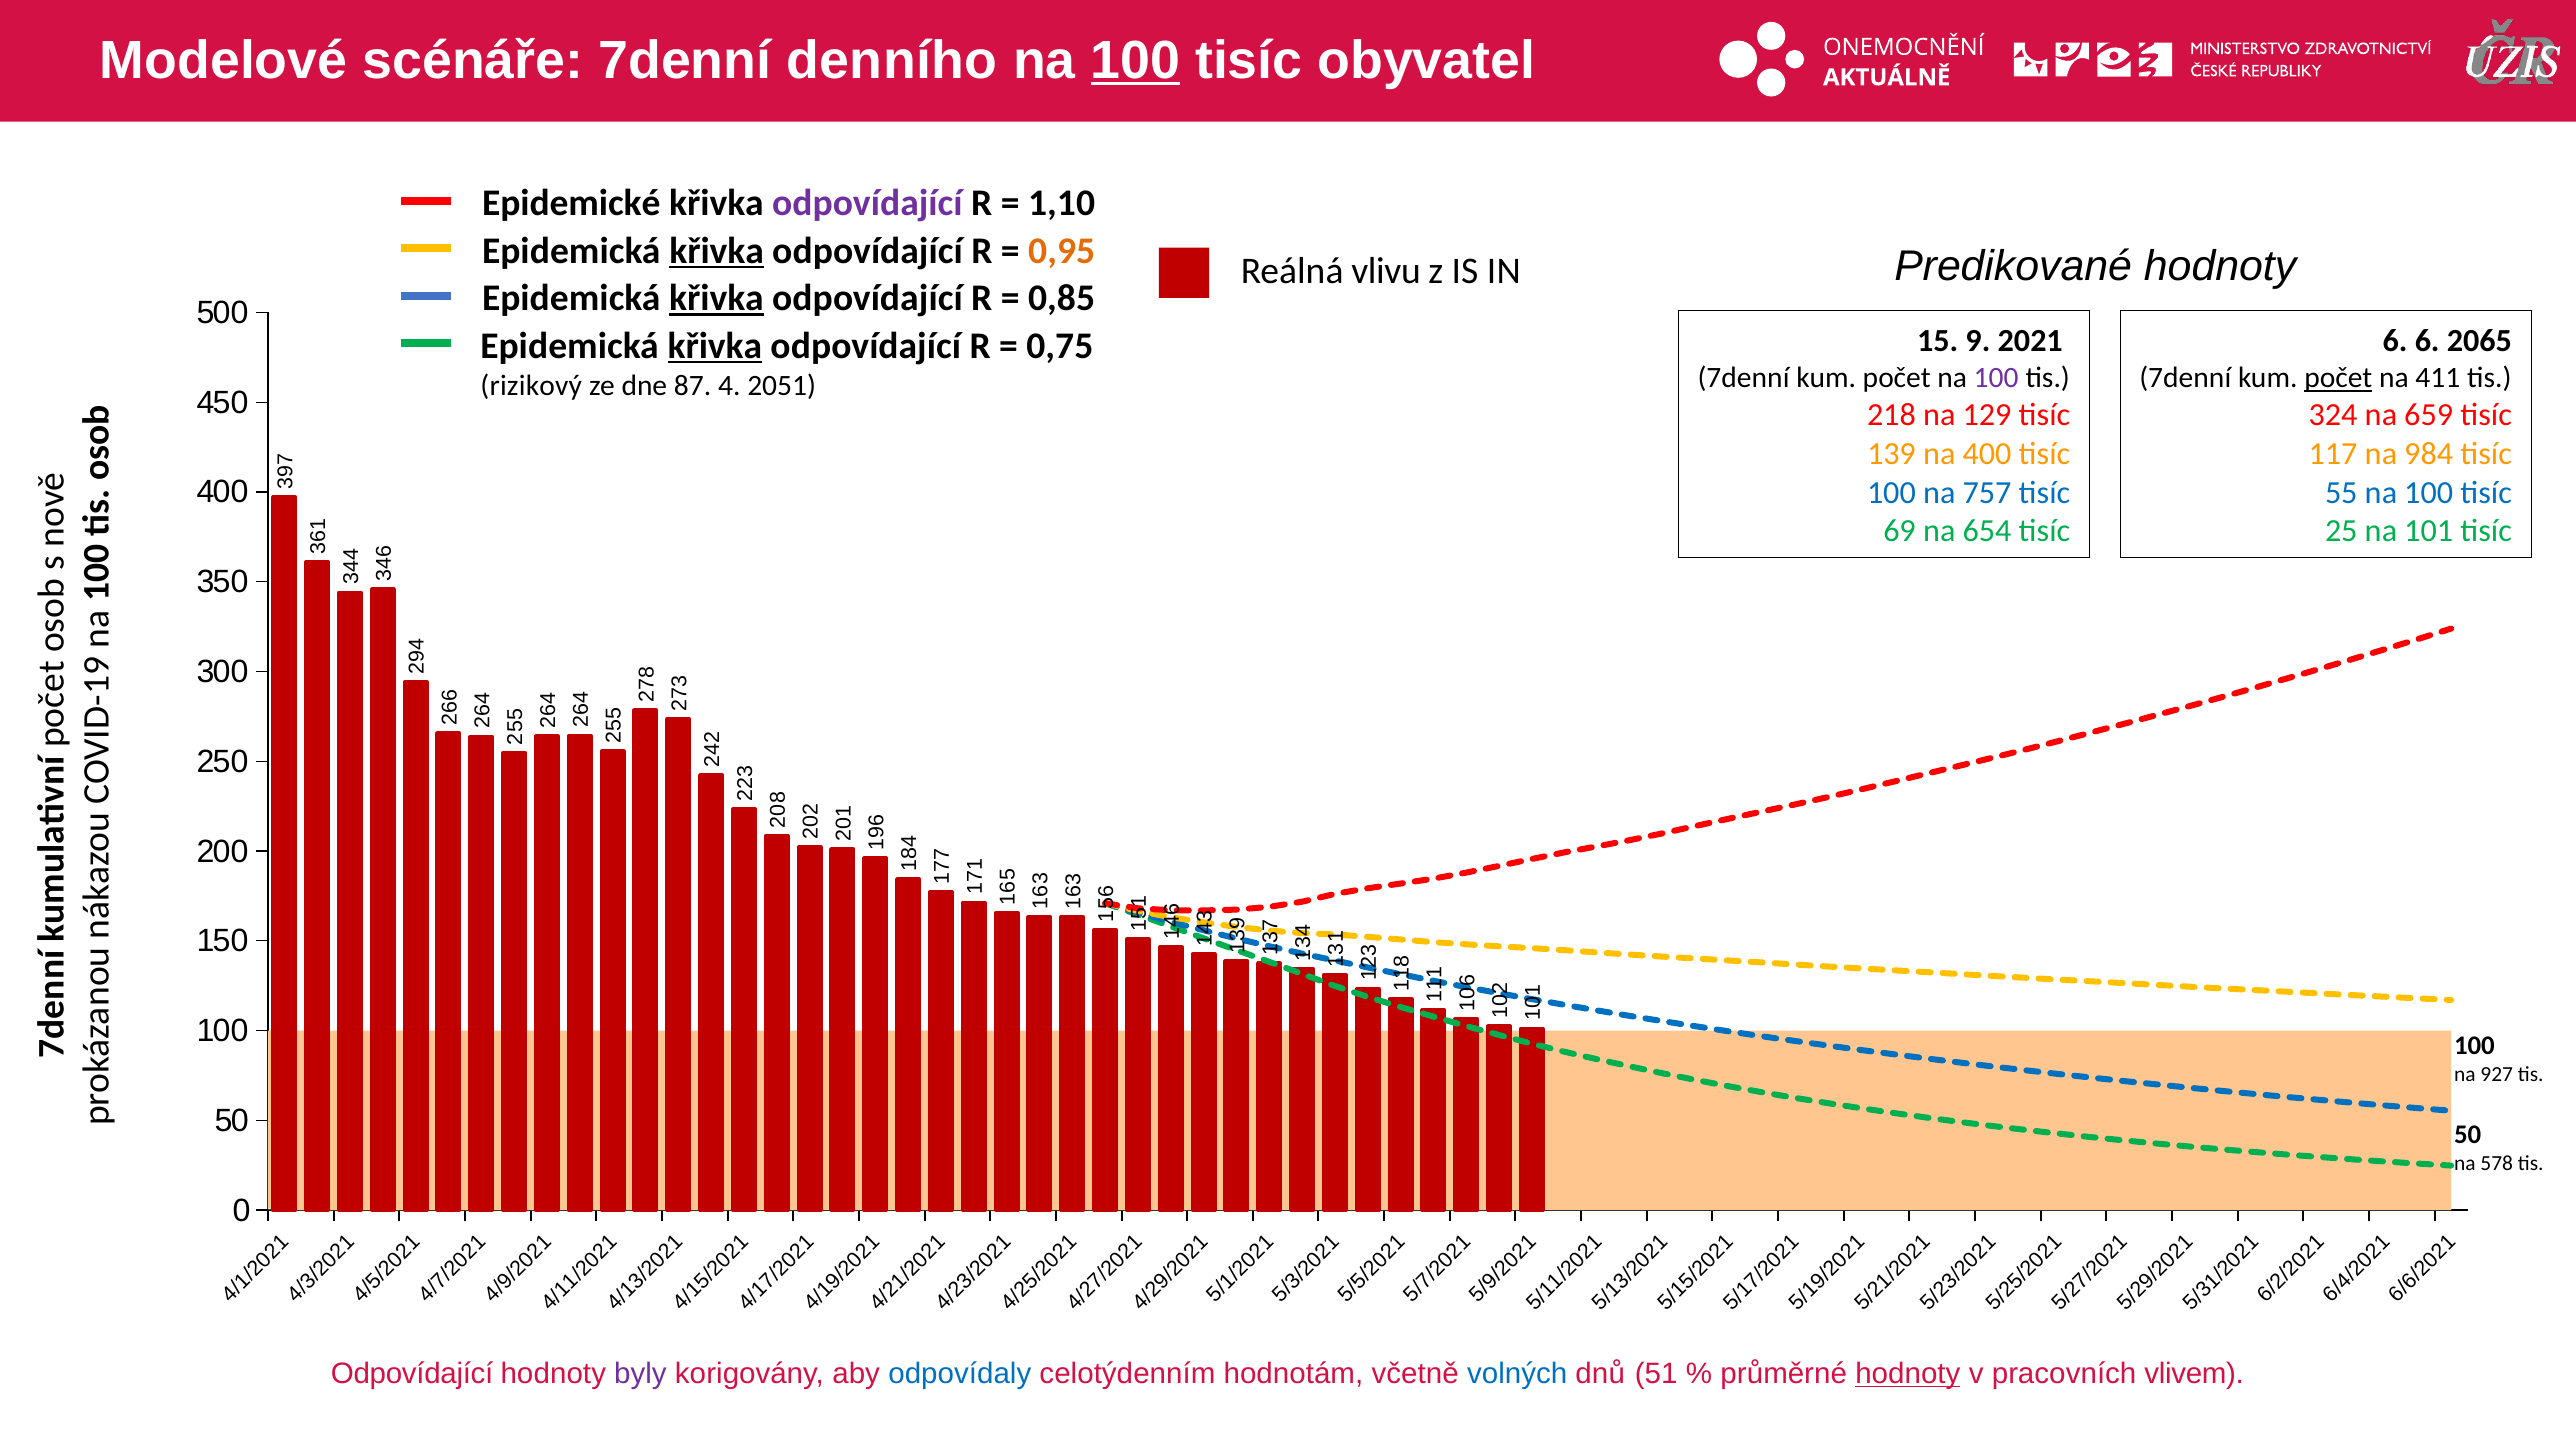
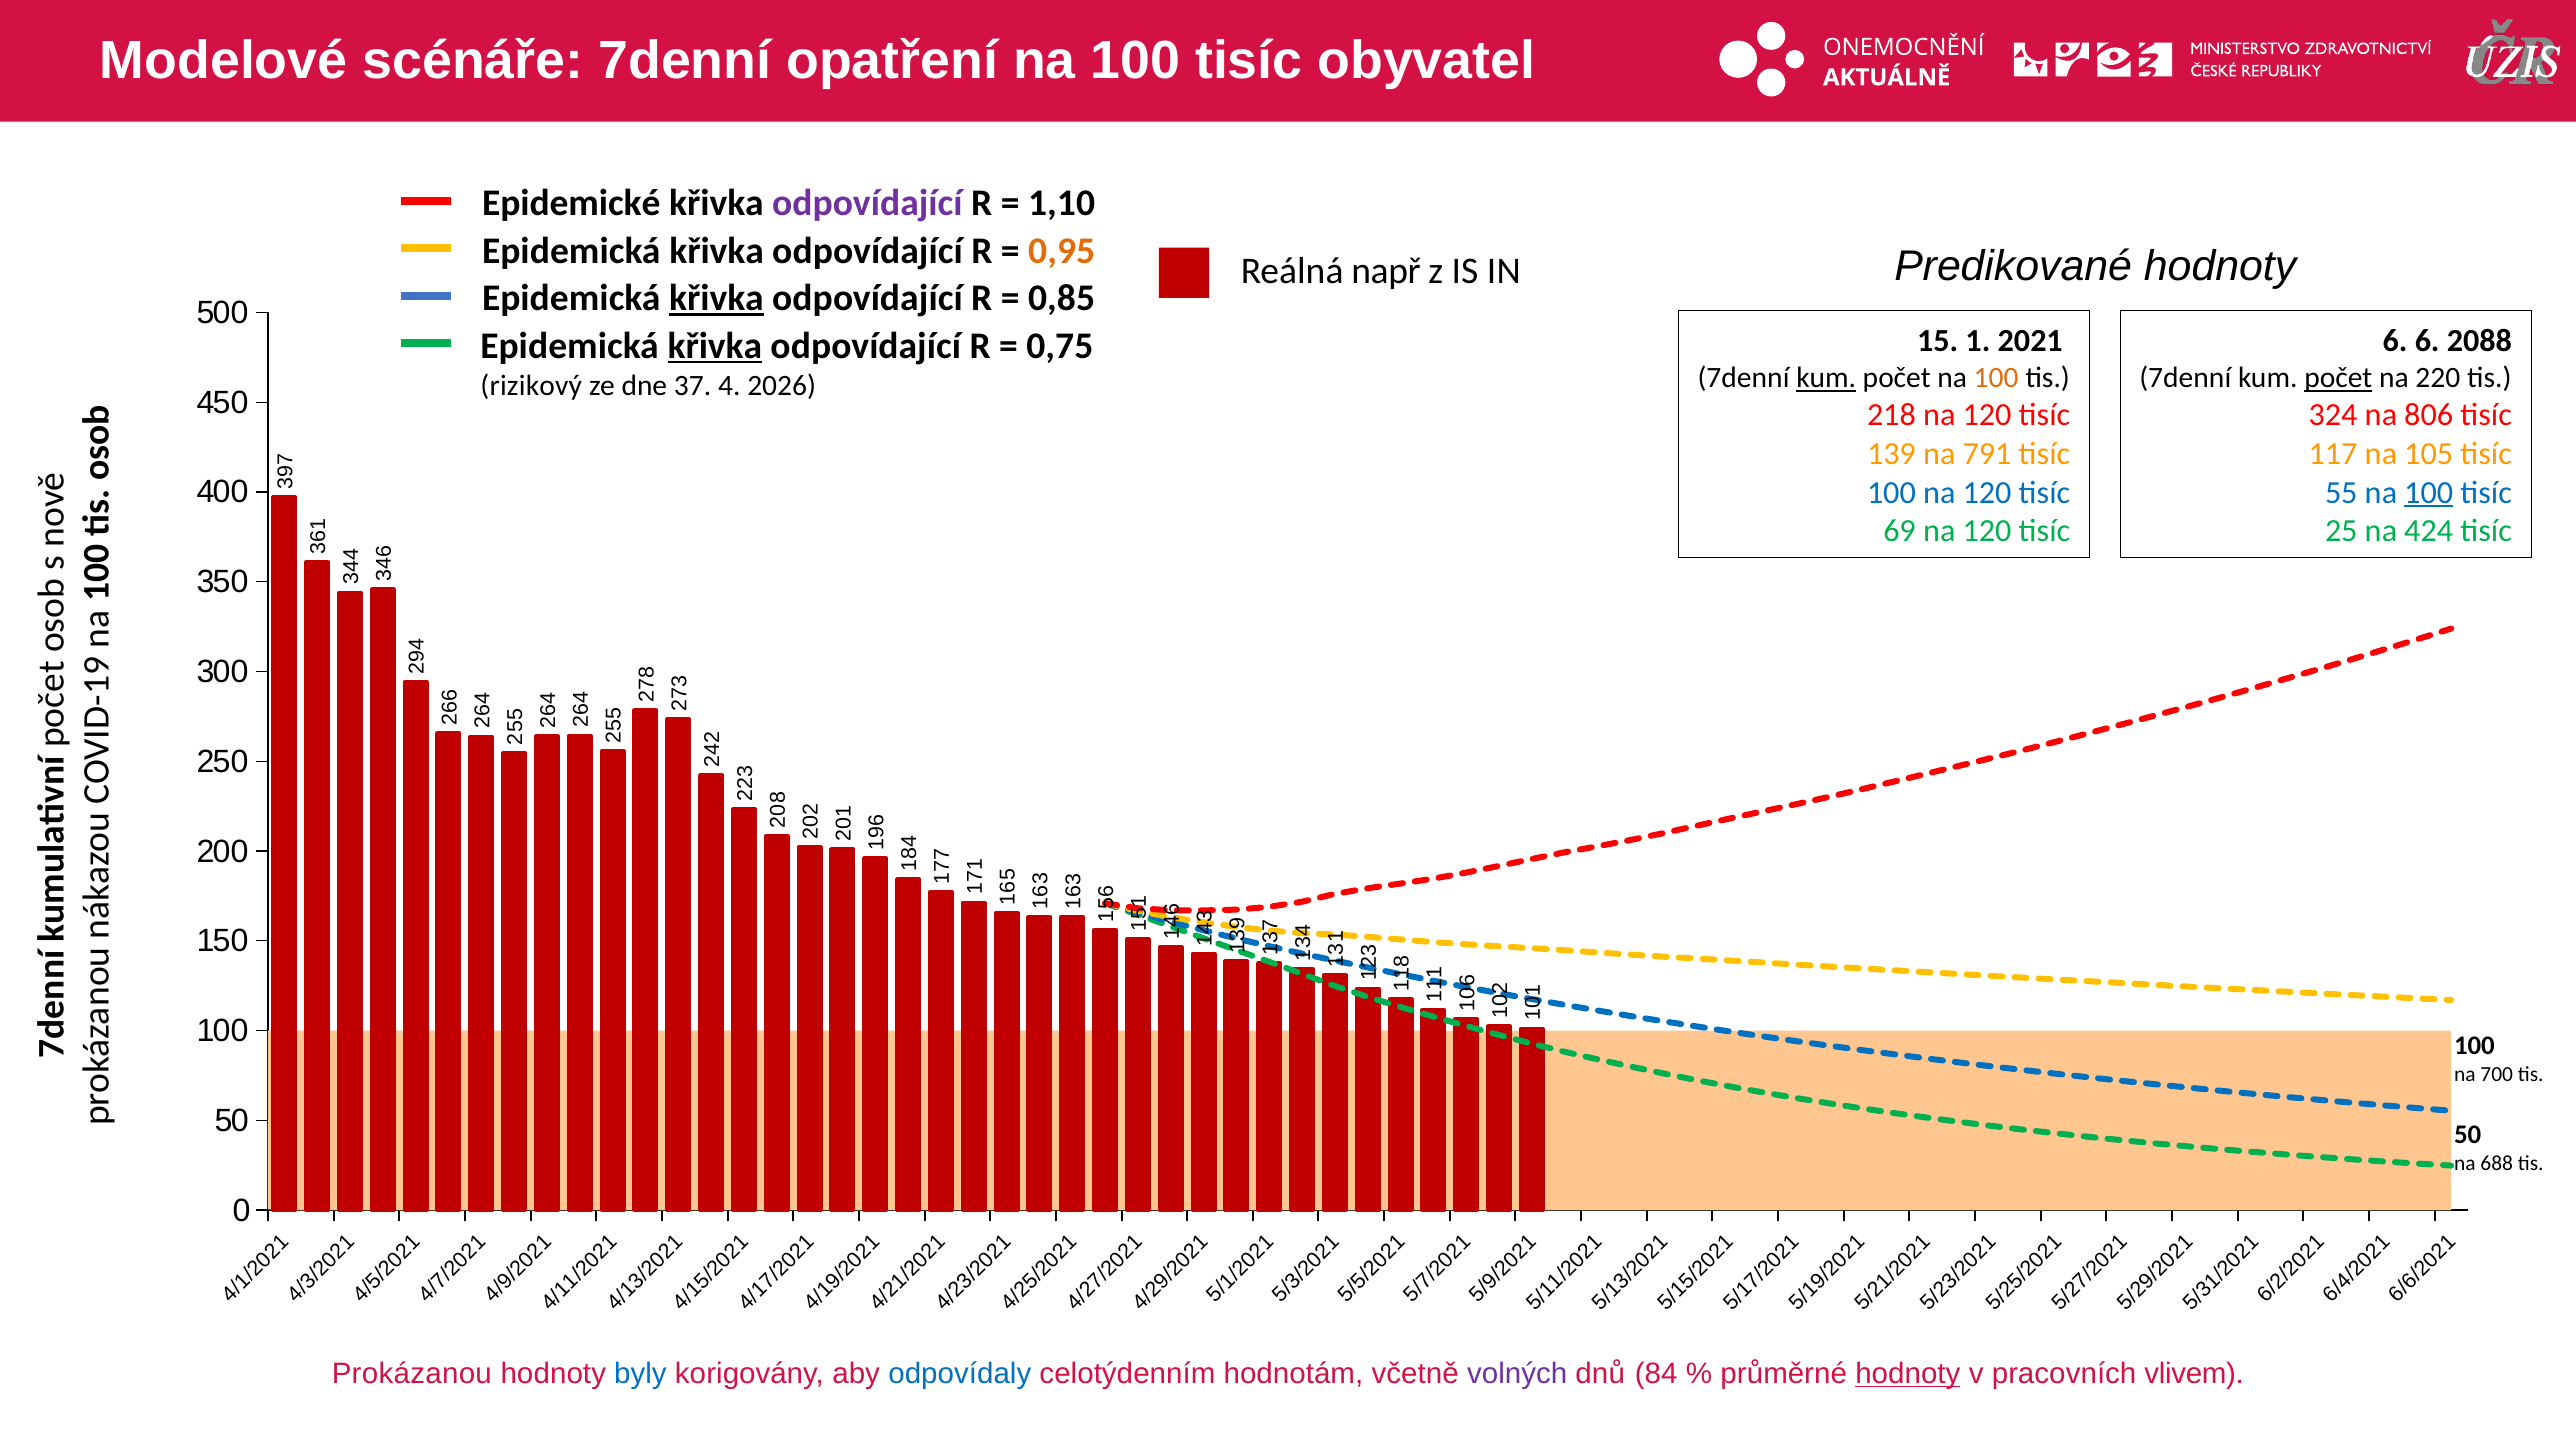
denního: denního -> opatření (892, 60)
100 underline: present -> none (1135, 60)
křivka underline: present -> none (717, 251)
vlivu: vlivu -> např (1386, 272)
15 9: 9 -> 1 (1978, 341)
2065: 2065 -> 2088 (2479, 341)
kum underline: none -> present (1826, 378)
100 colour: purple -> orange (1996, 378)
411: 411 -> 220 (2438, 378)
87: 87 -> 37 (693, 386)
2051: 2051 -> 2026 (782, 386)
218 na 129: 129 -> 120 (1987, 415)
659: 659 -> 806 (2429, 415)
na 400: 400 -> 791 (1987, 454)
984: 984 -> 105 (2429, 454)
100 na 757: 757 -> 120 (1987, 492)
100 underline: none -> present (2429, 492)
69 na 654: 654 -> 120 (1987, 531)
101: 101 -> 424 (2429, 531)
927: 927 -> 700 (2497, 1074)
578: 578 -> 688 (2497, 1164)
Odpovídající: Odpovídající -> Prokázanou (412, 1374)
byly colour: purple -> blue (640, 1374)
volných colour: blue -> purple (1517, 1374)
51: 51 -> 84 (1656, 1374)
